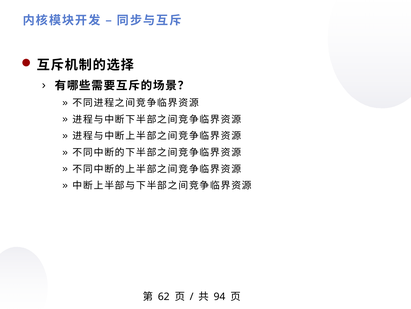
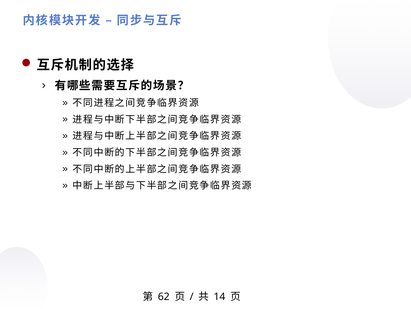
94: 94 -> 14 (219, 296)
